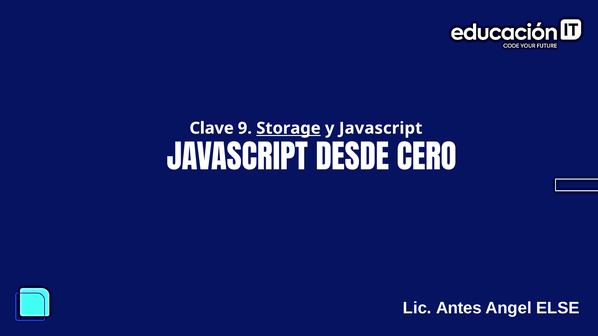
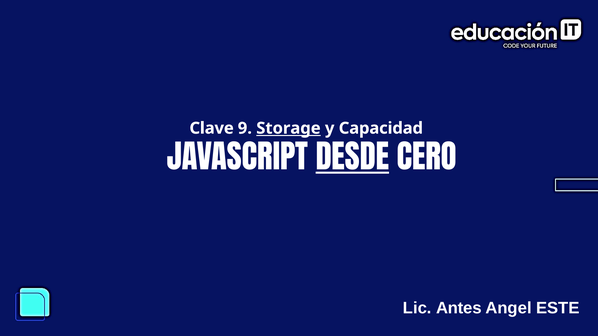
y Javascript: Javascript -> Capacidad (381, 128)
DESDE underline: none -> present (352, 159)
ELSE: ELSE -> ESTE (558, 308)
